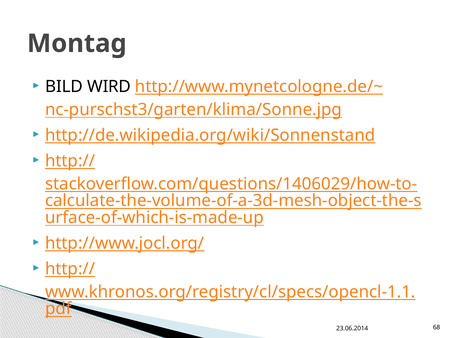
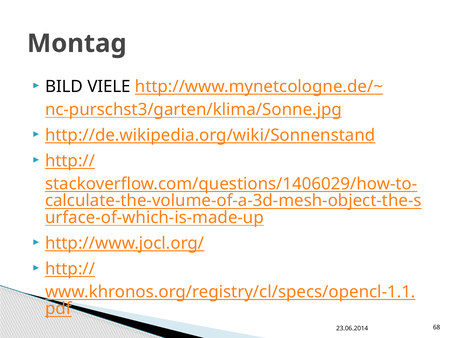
WIRD: WIRD -> VIELE (109, 87)
